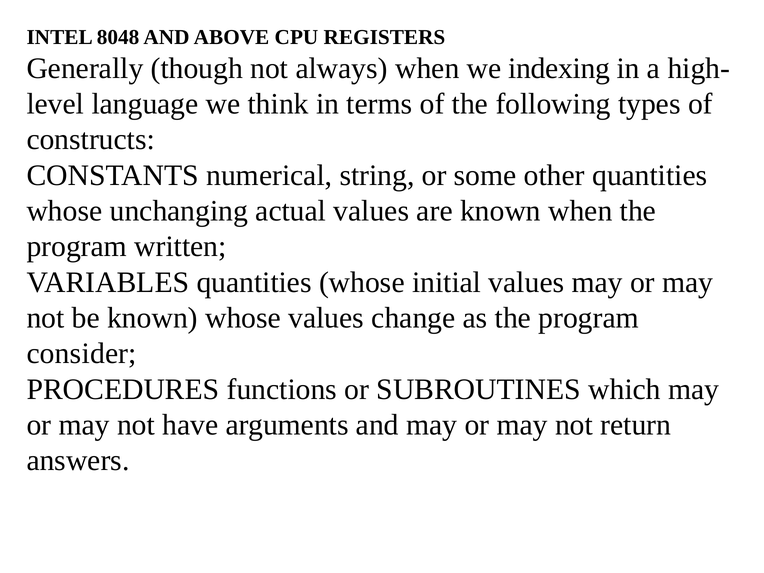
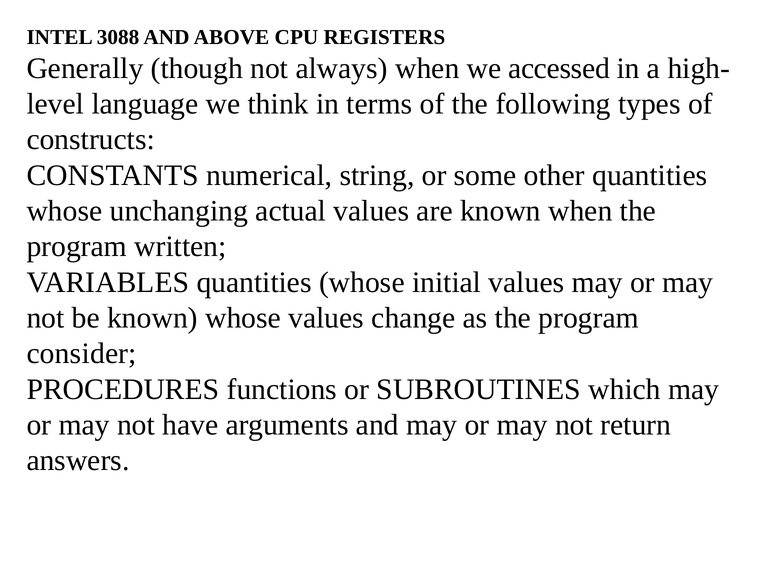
8048: 8048 -> 3088 (118, 37)
indexing: indexing -> accessed (559, 68)
